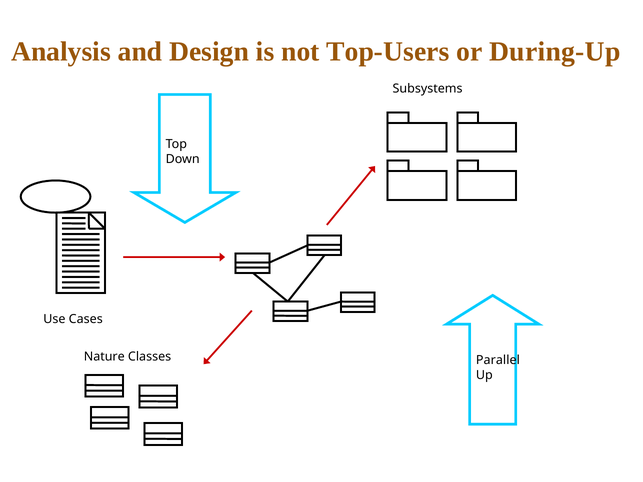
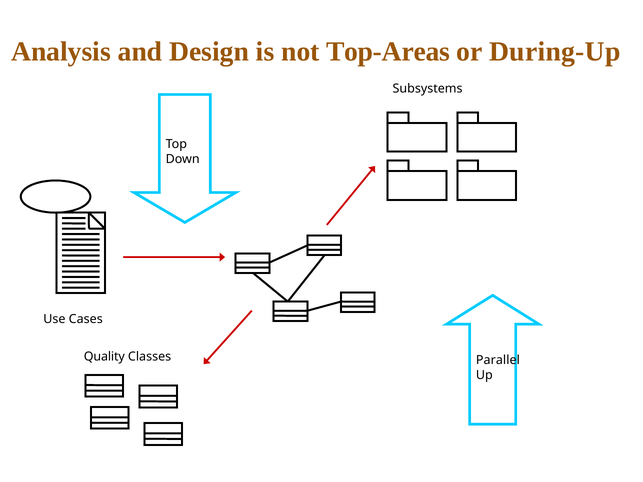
Top-Users: Top-Users -> Top-Areas (388, 52)
Nature: Nature -> Quality (104, 357)
